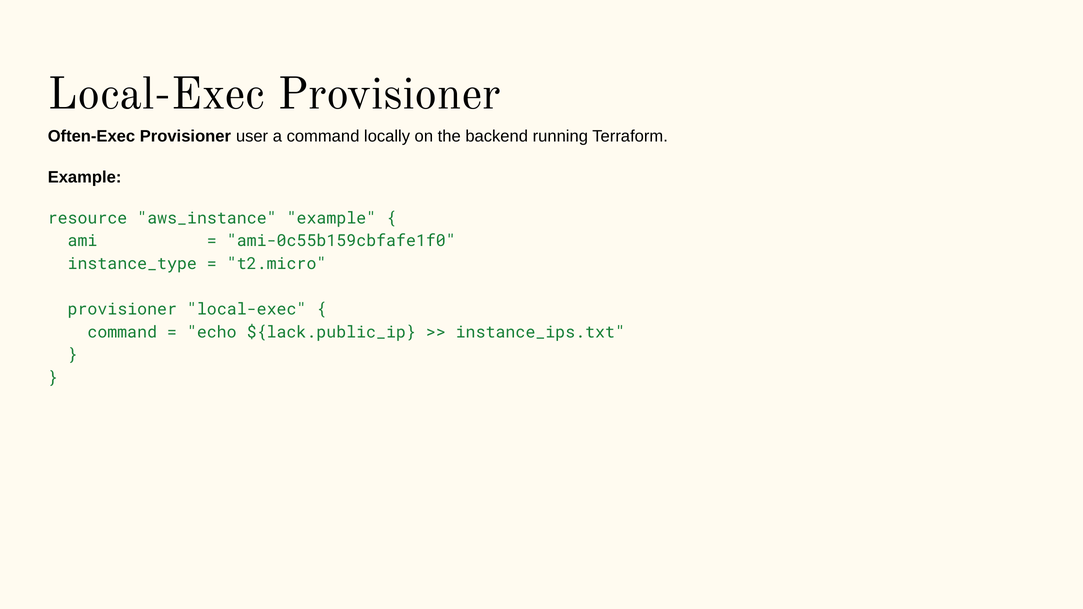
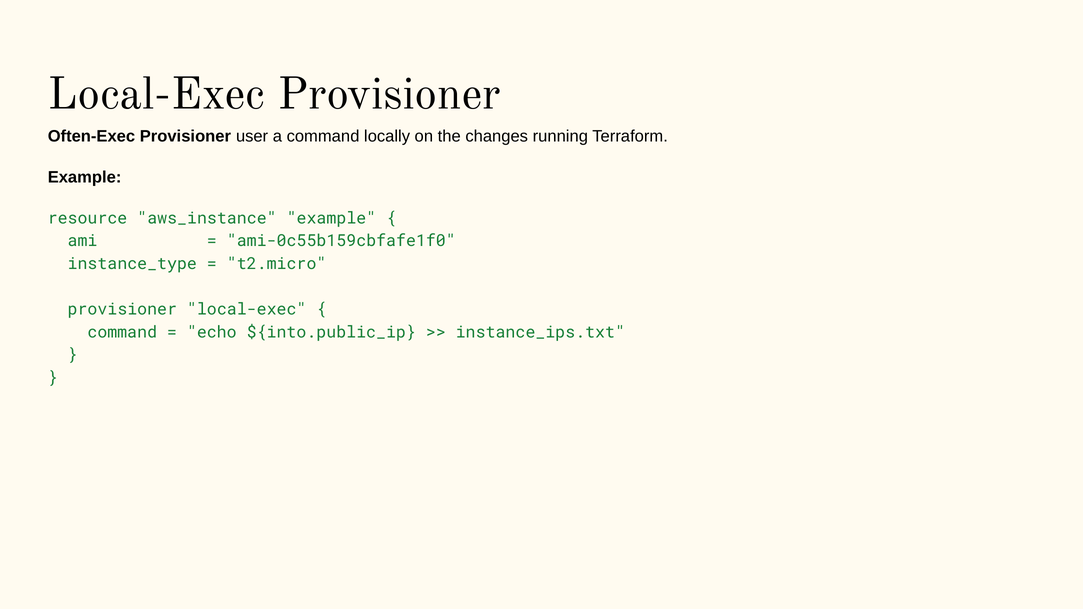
backend: backend -> changes (497, 136)
${lack.public_ip: ${lack.public_ip -> ${into.public_ip (331, 332)
